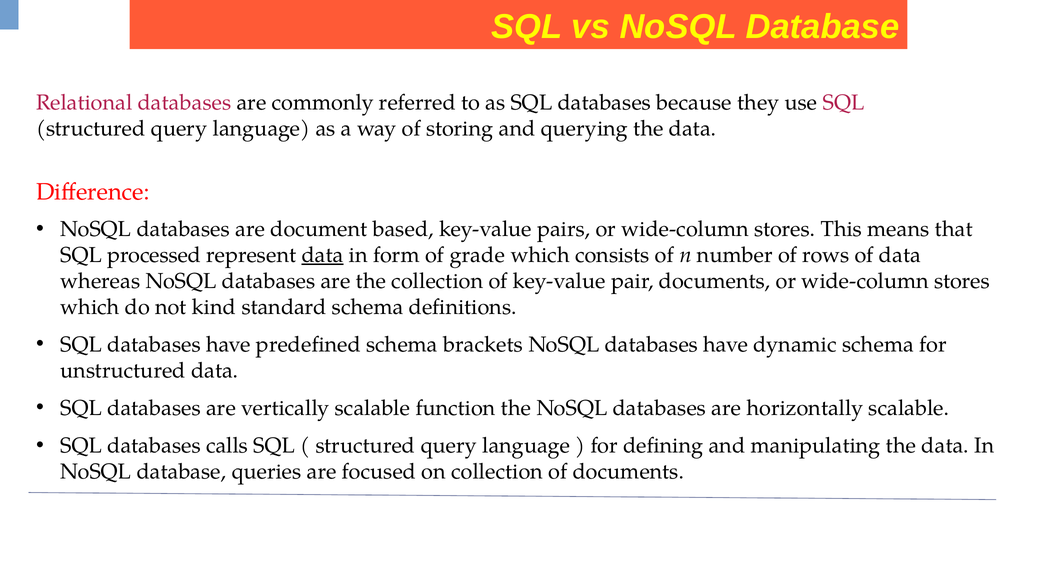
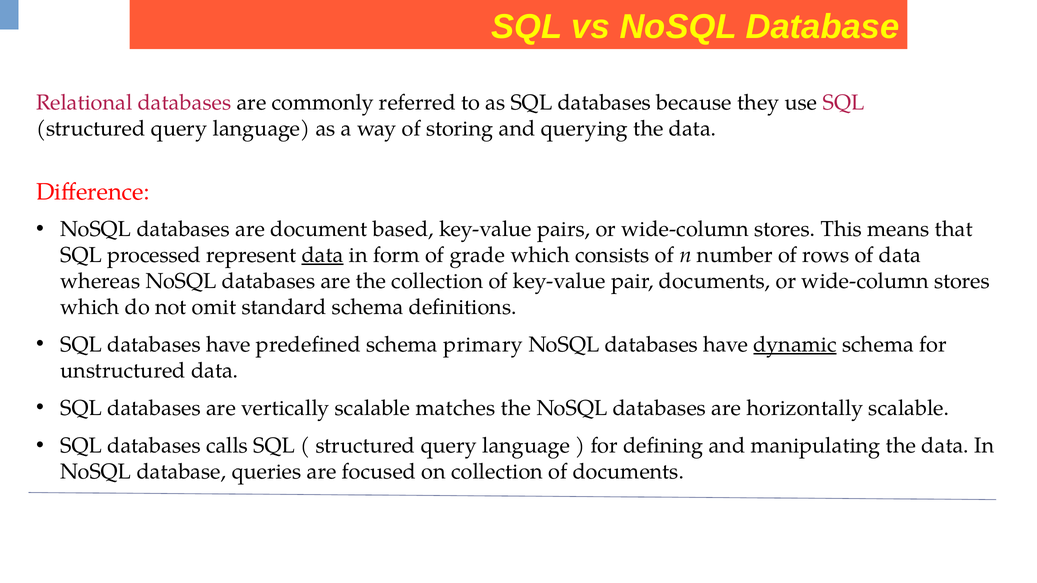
kind: kind -> omit (214, 307)
brackets: brackets -> primary (483, 345)
dynamic underline: none -> present (795, 345)
function: function -> matches (455, 408)
